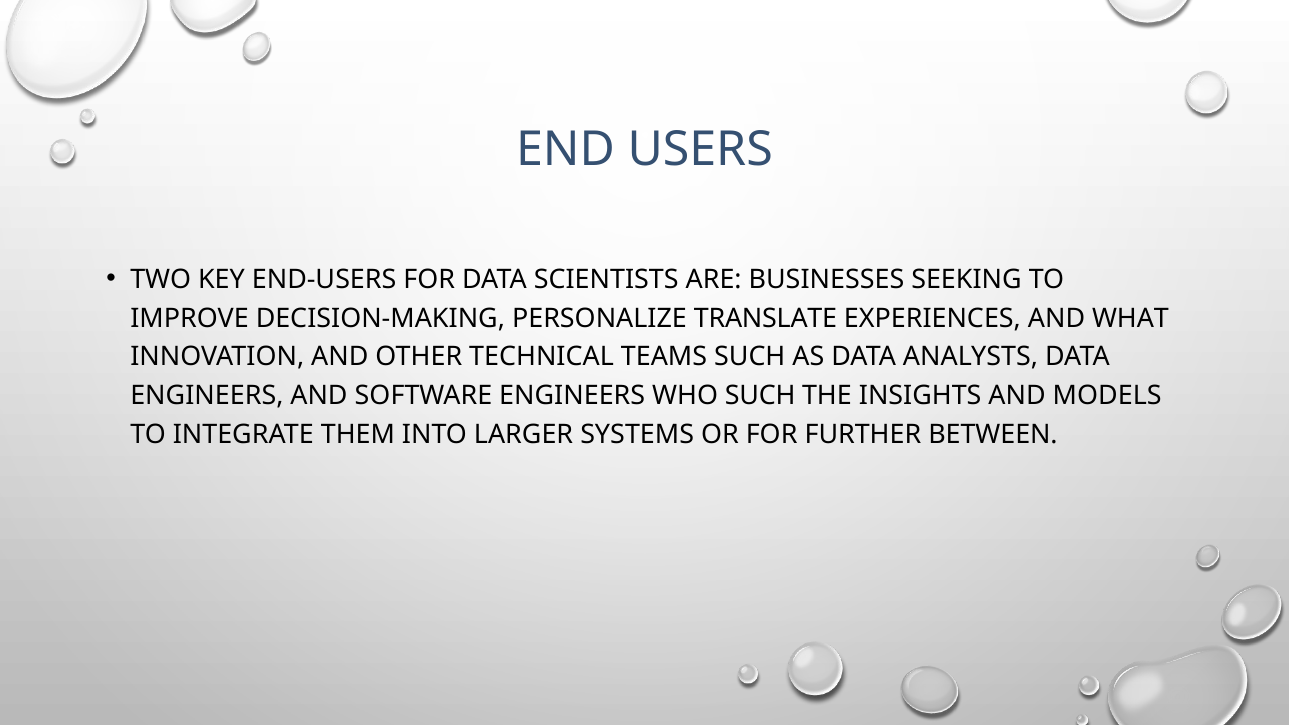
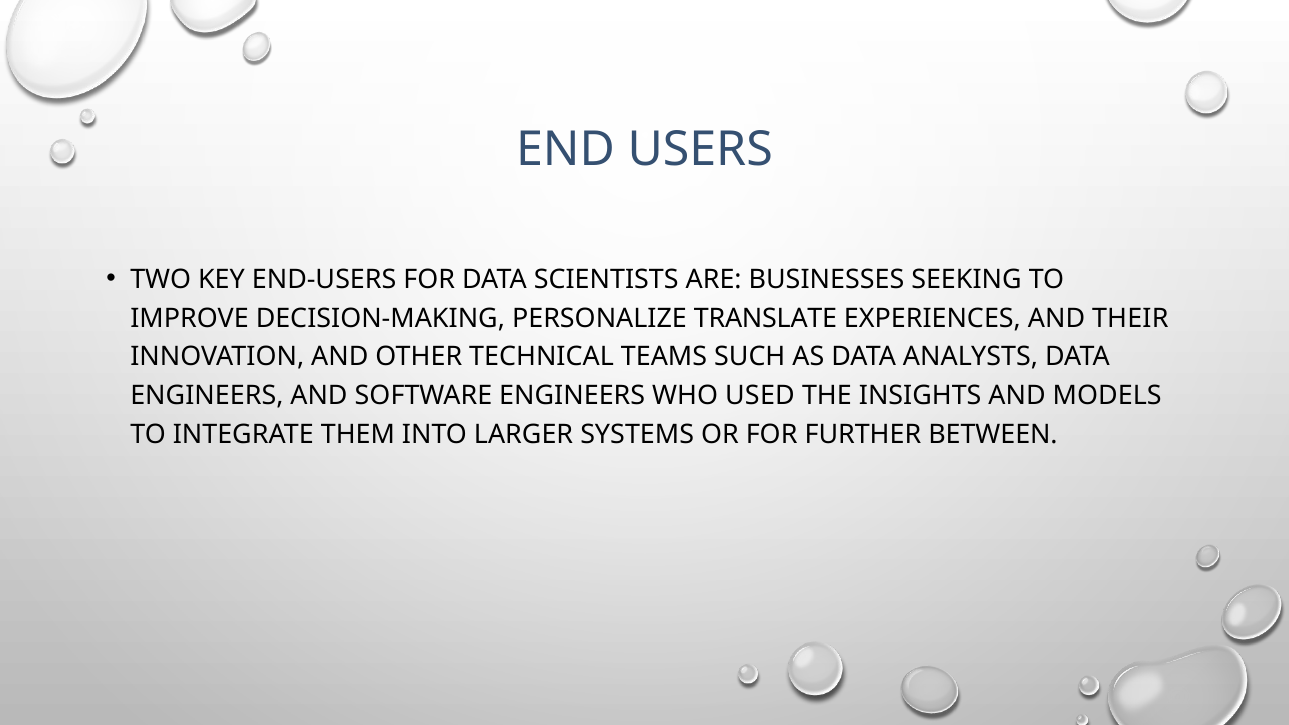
WHAT: WHAT -> THEIR (1130, 318)
WHO SUCH: SUCH -> USED (760, 396)
